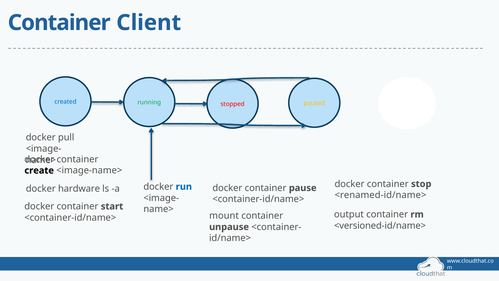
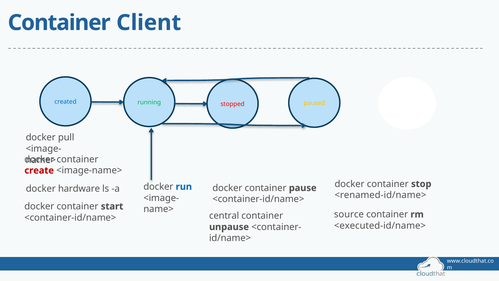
create colour: black -> red (39, 170)
output: output -> source (349, 214)
mount: mount -> central (224, 215)
<versioned-id/name>: <versioned-id/name> -> <executed-id/name> (380, 225)
